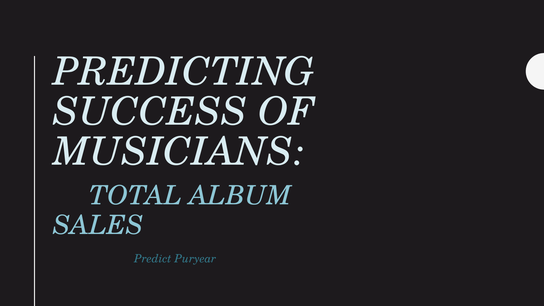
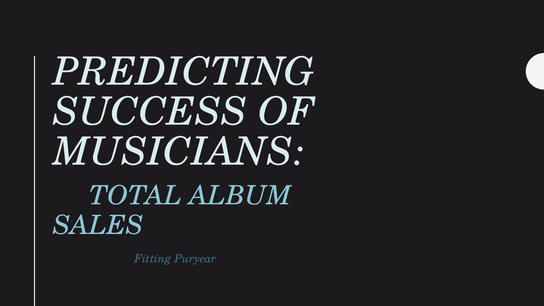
Predict: Predict -> Fitting (153, 259)
